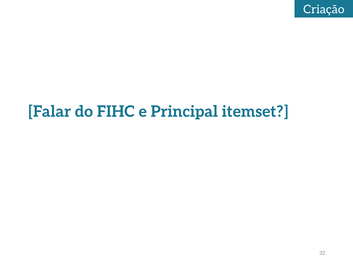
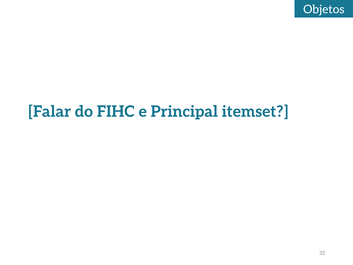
Criação: Criação -> Objetos (324, 10)
